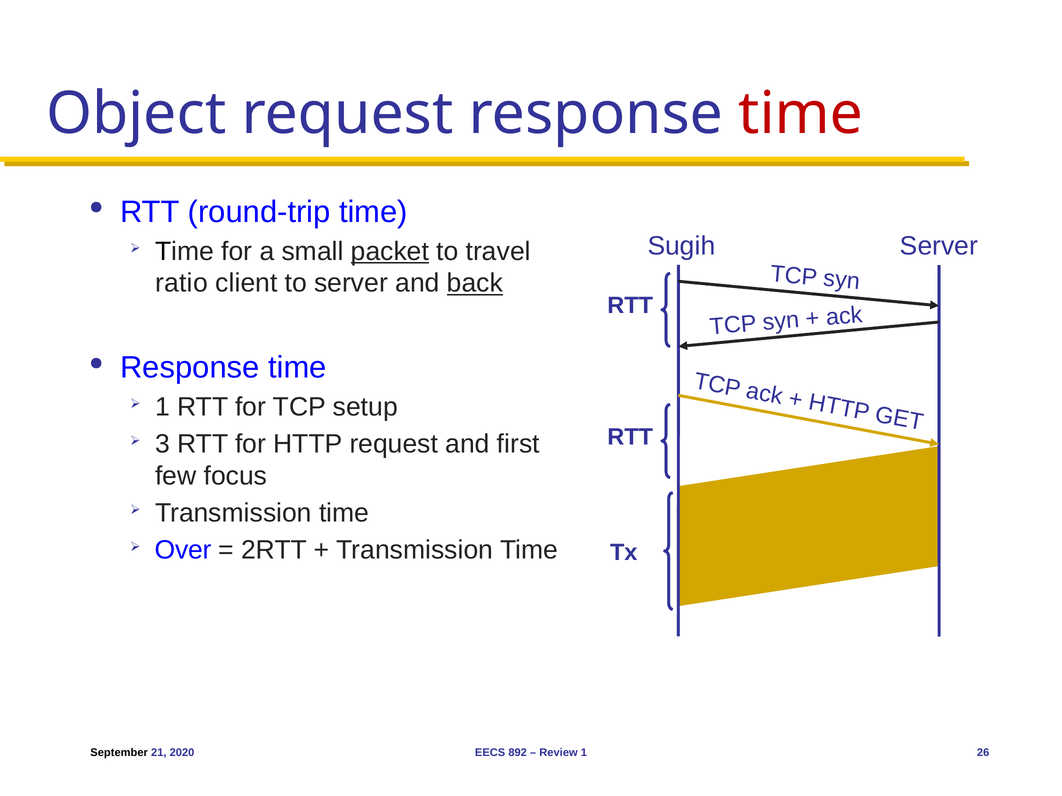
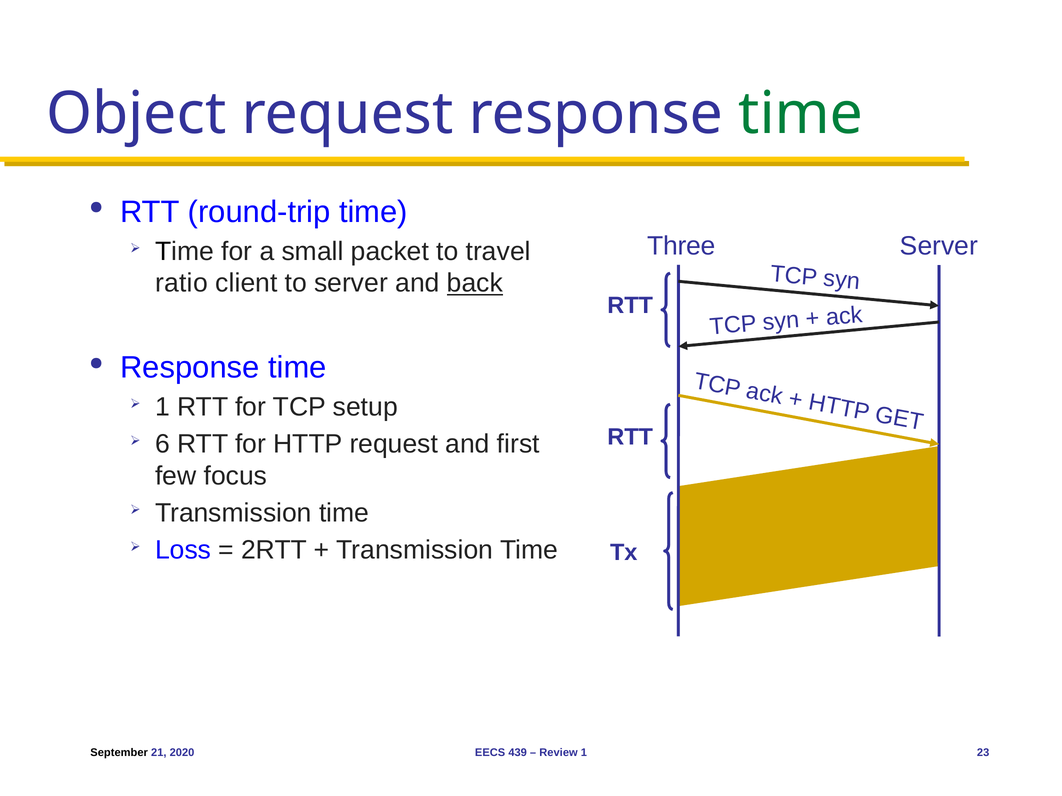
time colour: red -> green (801, 114)
Sugih: Sugih -> Three (682, 246)
packet underline: present -> none (390, 251)
3: 3 -> 6 (162, 444)
Over: Over -> Loss (183, 551)
892: 892 -> 439 (518, 753)
26: 26 -> 23 (983, 753)
